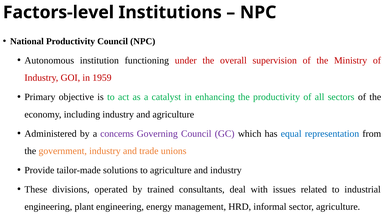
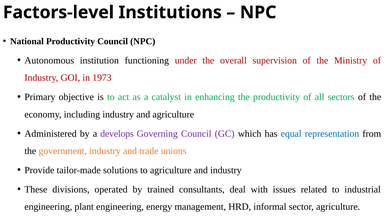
1959: 1959 -> 1973 (102, 78)
concerns: concerns -> develops (117, 134)
